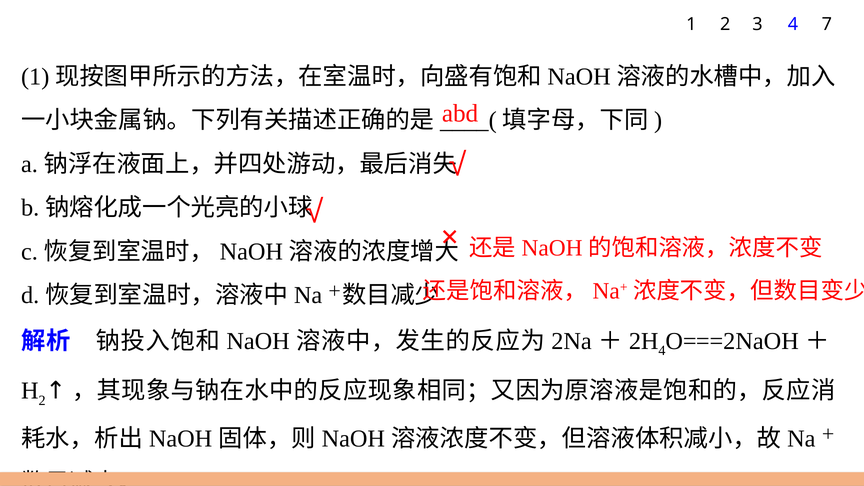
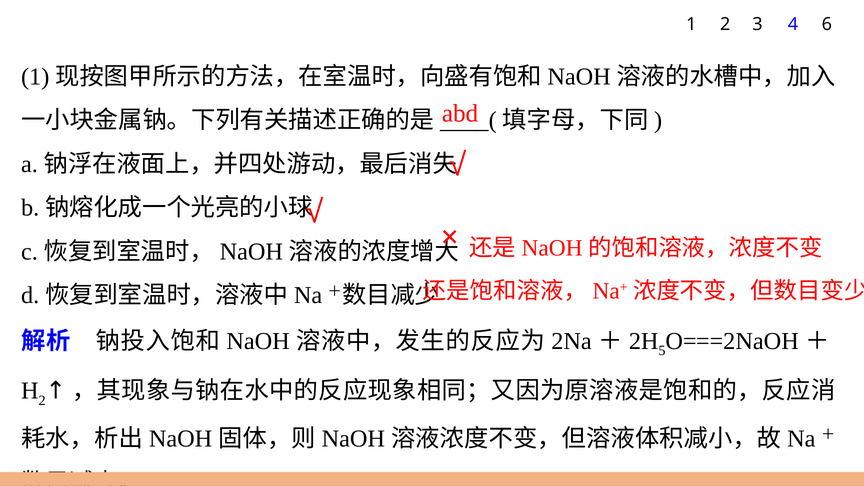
7: 7 -> 6 (827, 24)
4: 4 -> 5 (662, 351)
